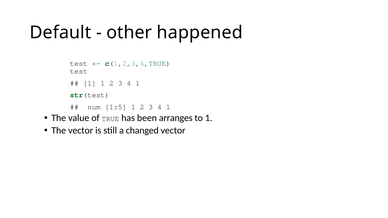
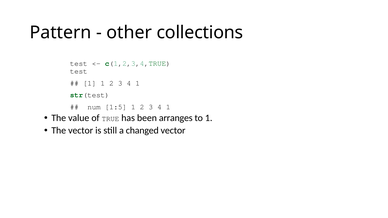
Default: Default -> Pattern (61, 33)
happened: happened -> collections (200, 33)
